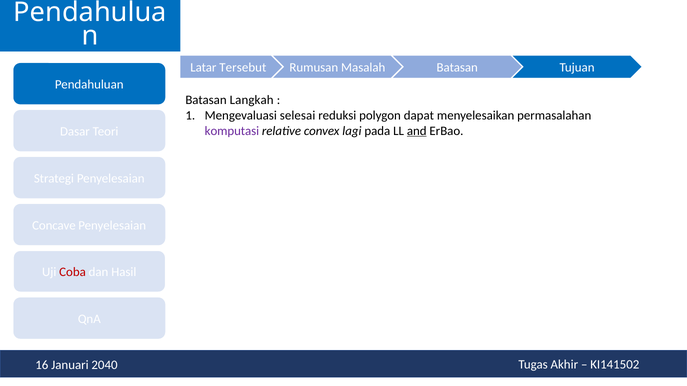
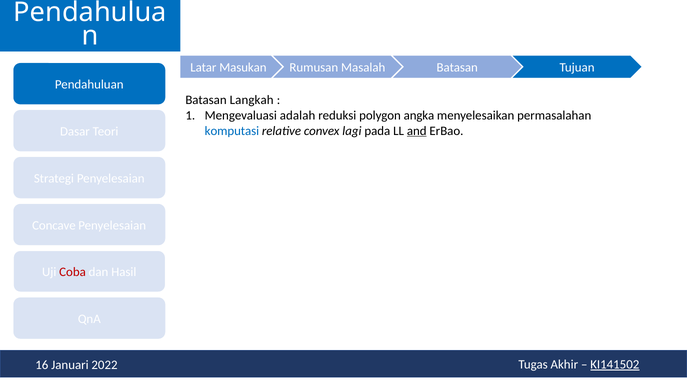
Tersebut: Tersebut -> Masukan (243, 68)
selesai: selesai -> adalah (298, 116)
dapat: dapat -> angka (419, 116)
komputasi colour: purple -> blue (232, 131)
KI141502 underline: none -> present (615, 365)
2040: 2040 -> 2022 (105, 366)
